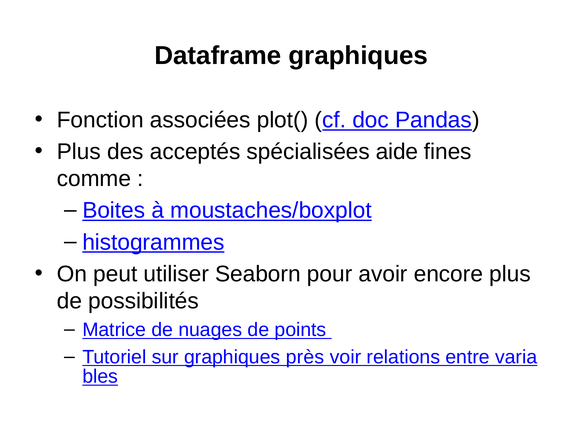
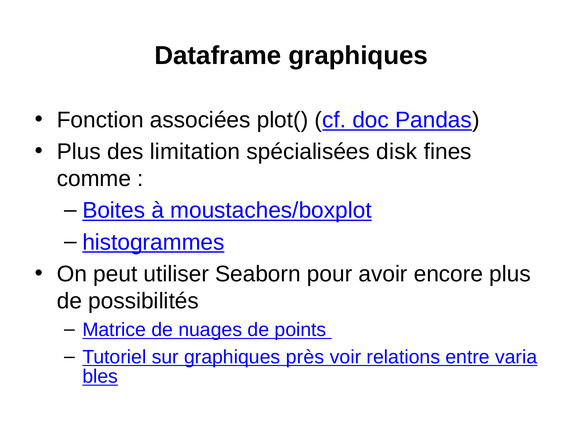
acceptés: acceptés -> limitation (195, 152)
aide: aide -> disk (397, 152)
